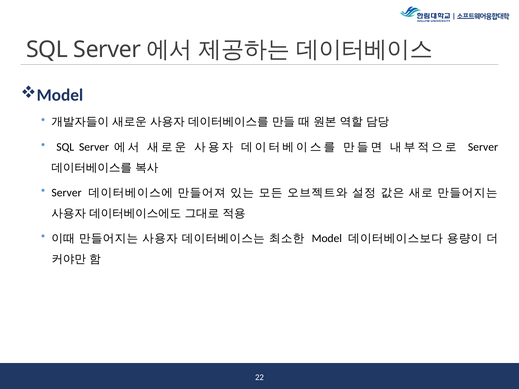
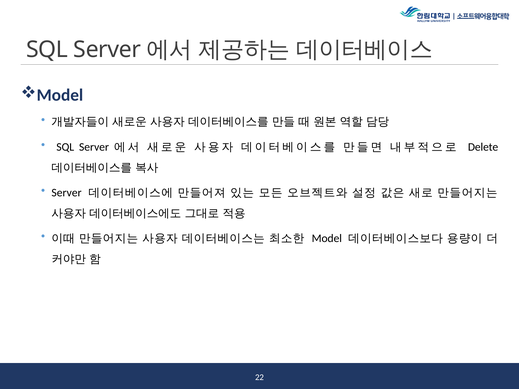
Server: Server -> Delete (483, 147)
